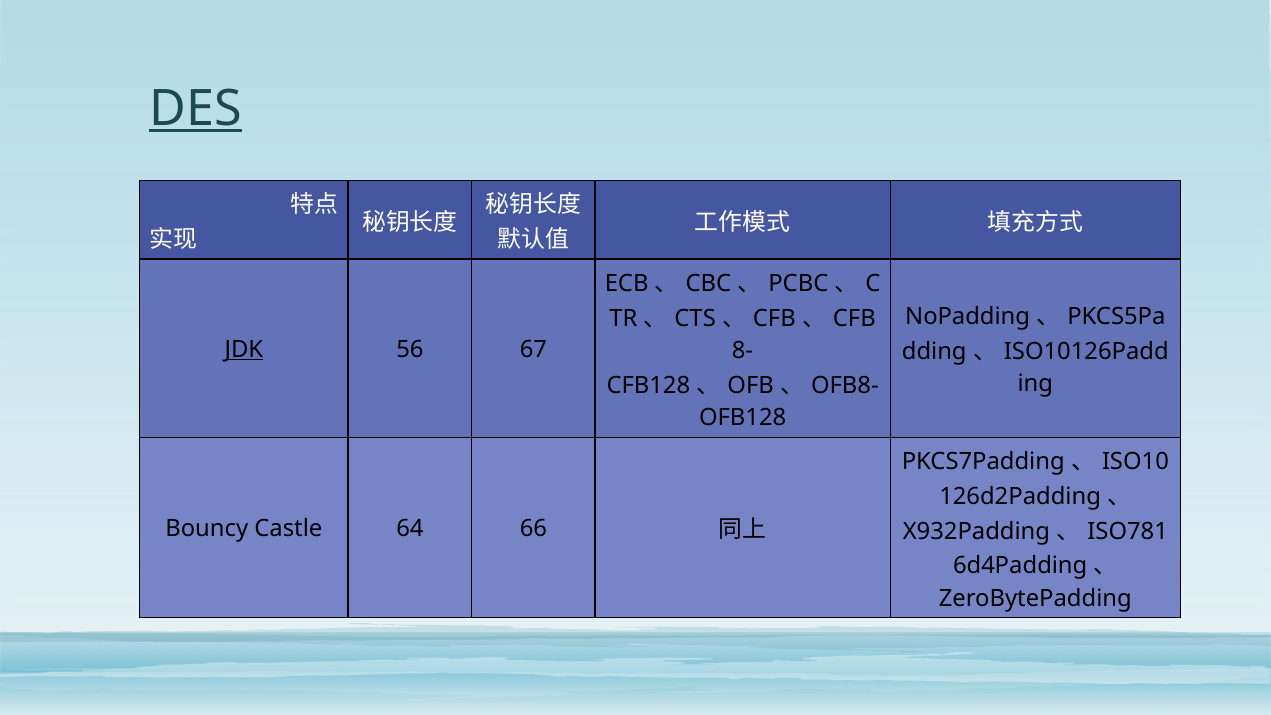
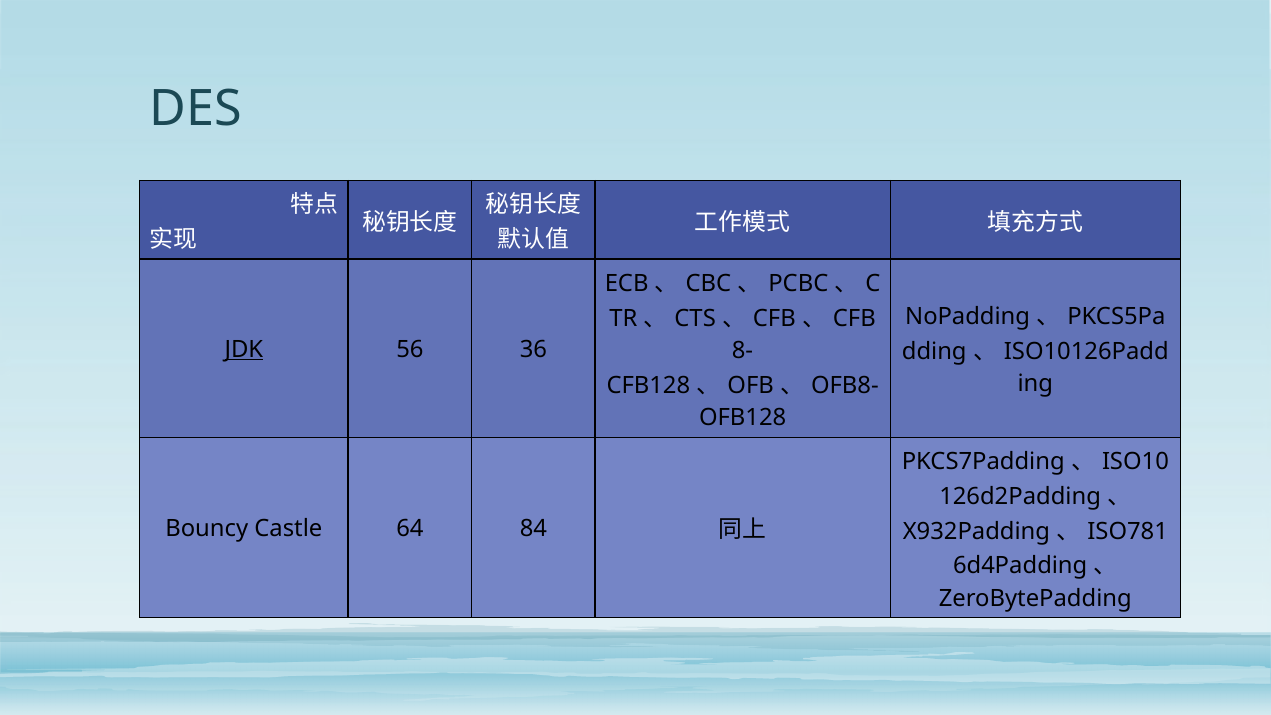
DES underline: present -> none (196, 109)
67: 67 -> 36 (533, 349)
66: 66 -> 84 (533, 529)
